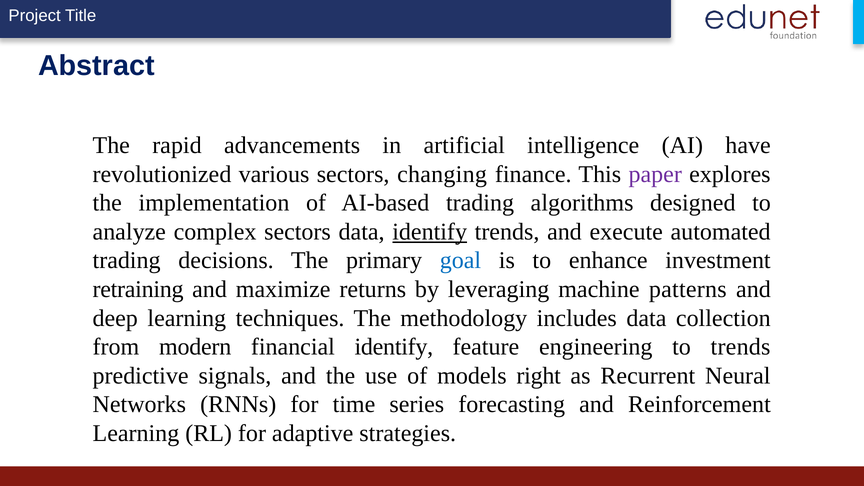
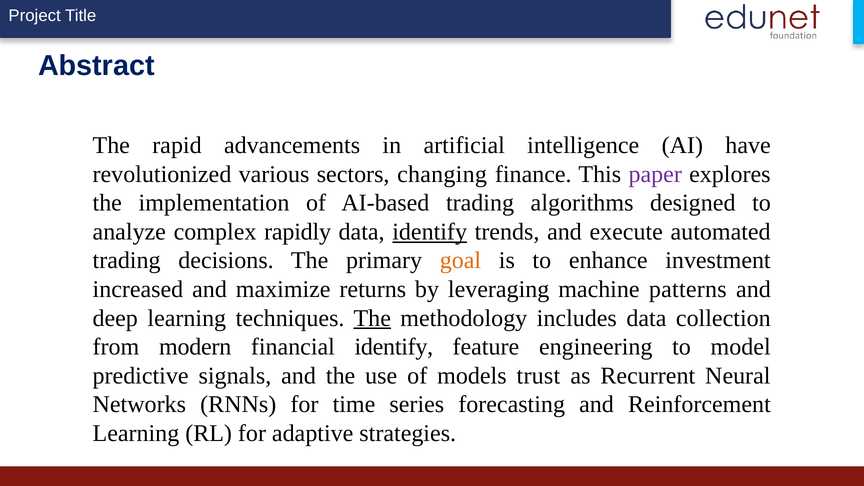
complex sectors: sectors -> rapidly (298, 232)
goal colour: blue -> orange (460, 261)
retraining: retraining -> increased (138, 289)
The underline: none -> present (372, 318)
to trends: trends -> model (741, 347)
right: right -> trust (538, 376)
